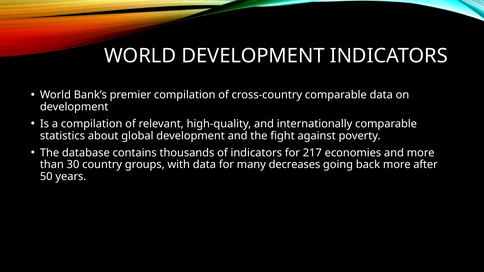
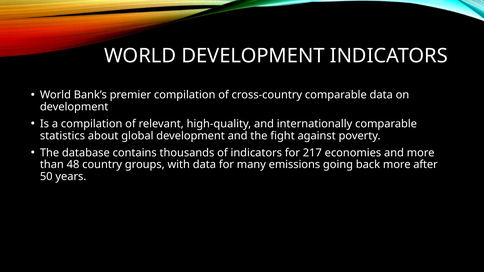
30: 30 -> 48 (73, 165)
decreases: decreases -> emissions (294, 165)
